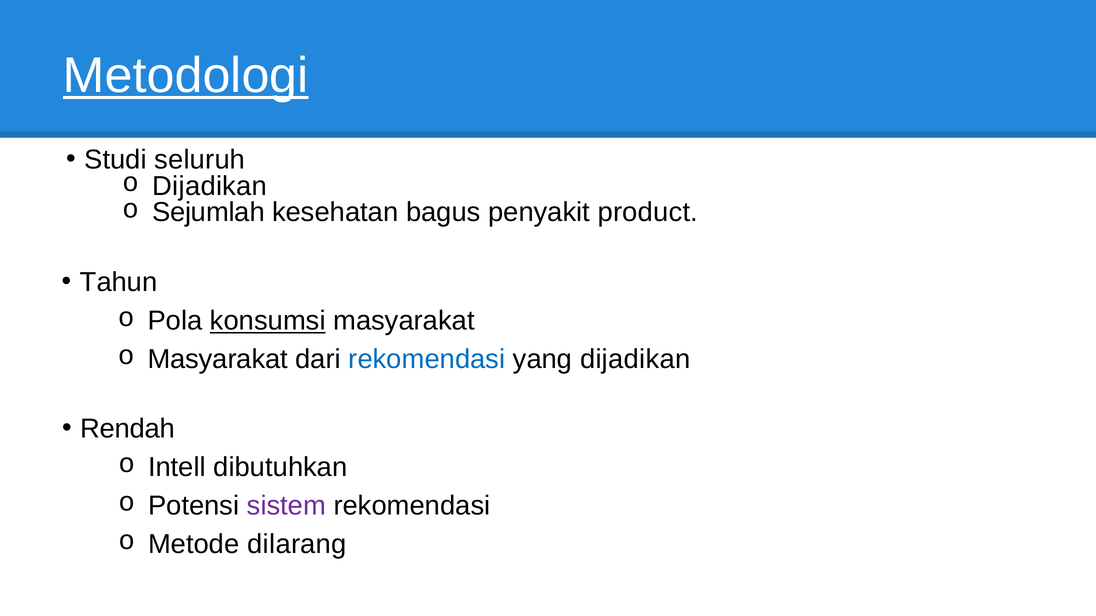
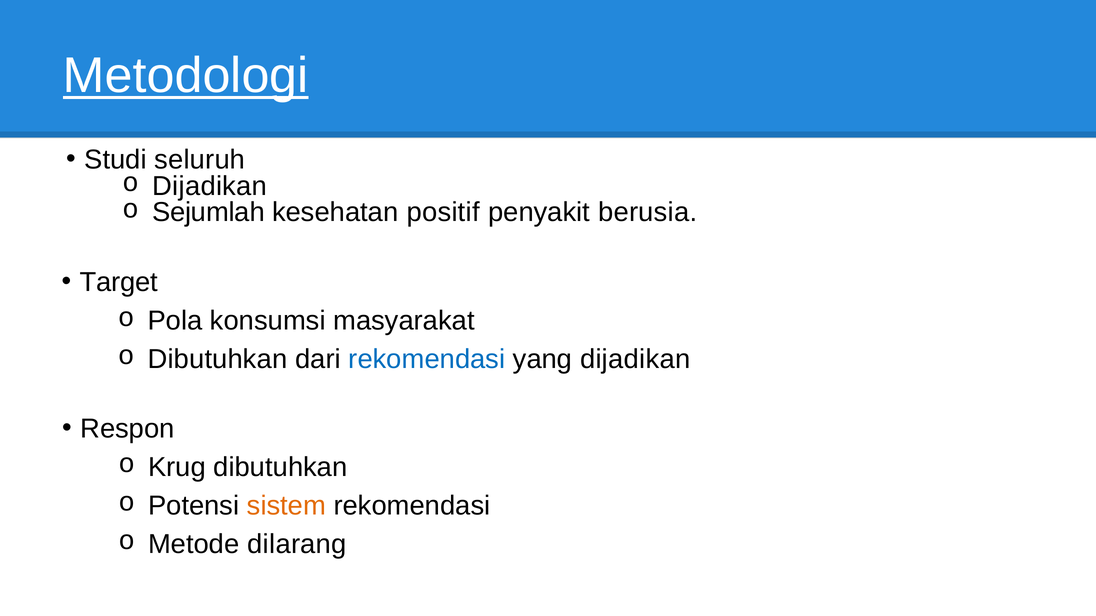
bagus: bagus -> positif (443, 213)
product: product -> berusia (648, 213)
Tahun: Tahun -> Target (119, 283)
konsumsi underline: present -> none (268, 321)
Masyarakat: Masyarakat -> Dibutuhkan (218, 360)
Rendah: Rendah -> Respon (127, 429)
Intell: Intell -> Krug (177, 468)
sistem colour: purple -> orange (286, 506)
